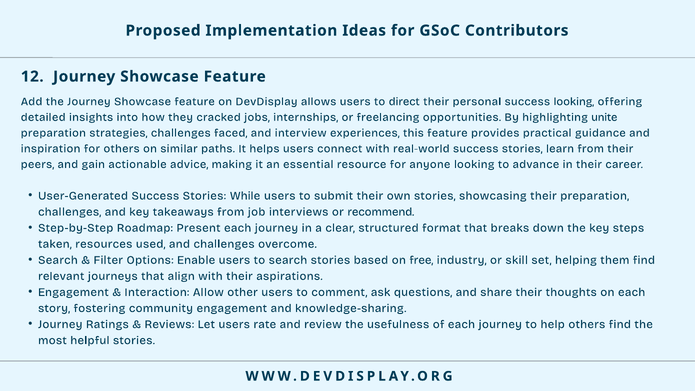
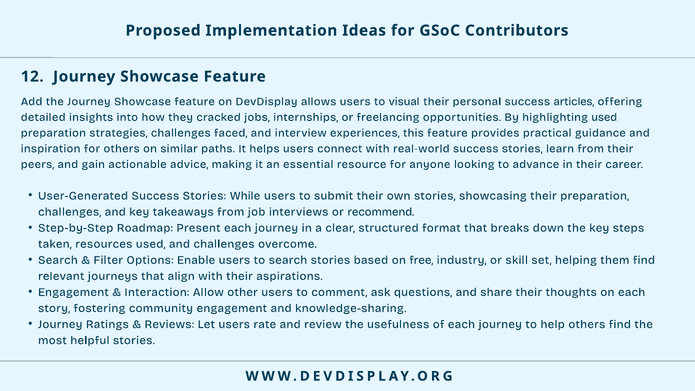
direct: direct -> visual (404, 101)
success looking: looking -> articles (574, 101)
highlighting unite: unite -> used (604, 117)
